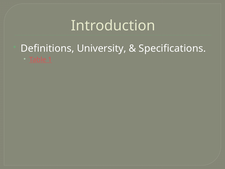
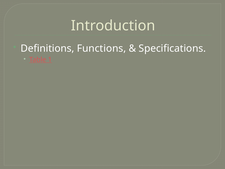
University: University -> Functions (101, 48)
